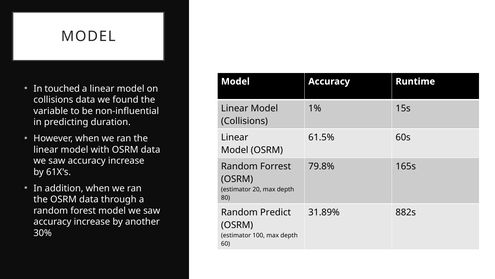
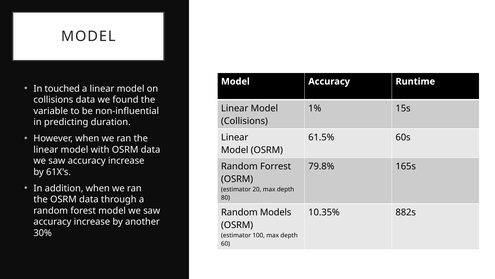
Predict: Predict -> Models (276, 212)
31.89%: 31.89% -> 10.35% (324, 212)
